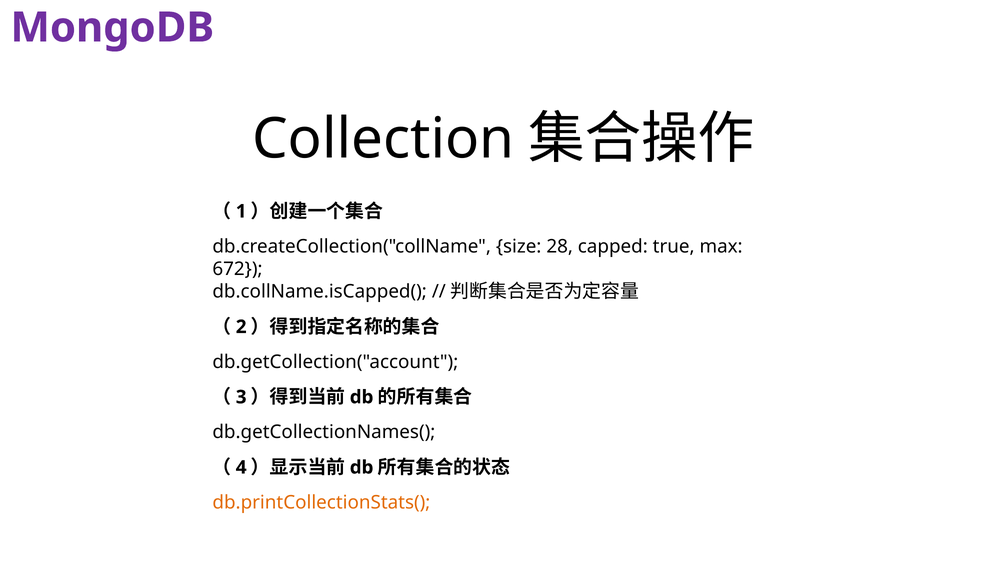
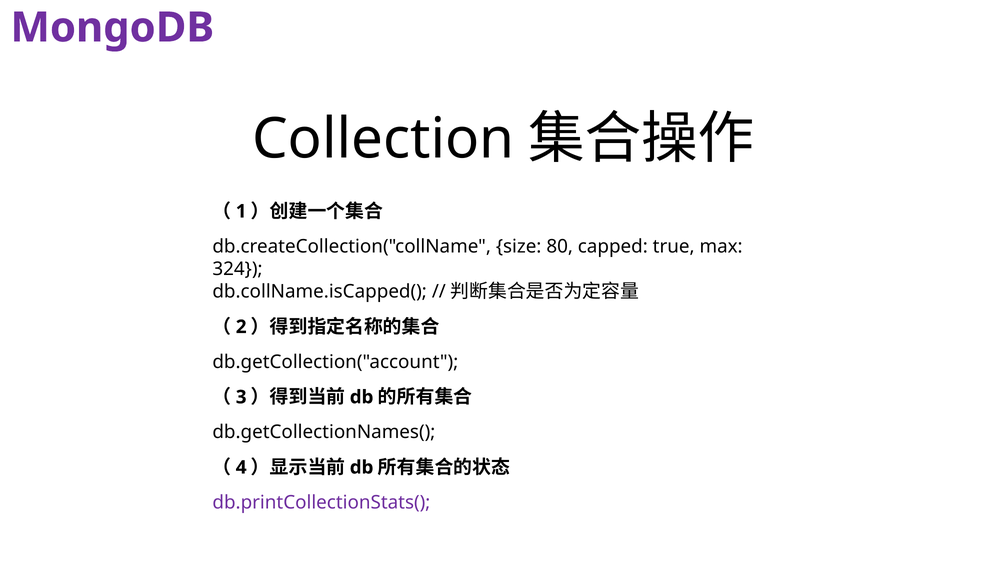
28: 28 -> 80 (560, 247)
672: 672 -> 324 (238, 269)
db.printCollectionStats( colour: orange -> purple (321, 503)
